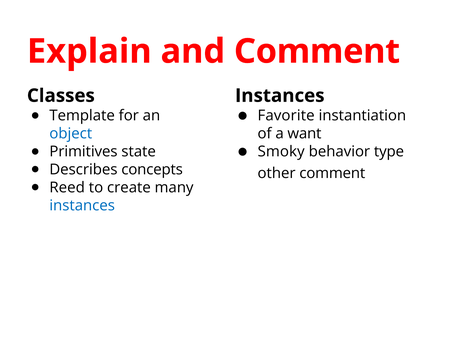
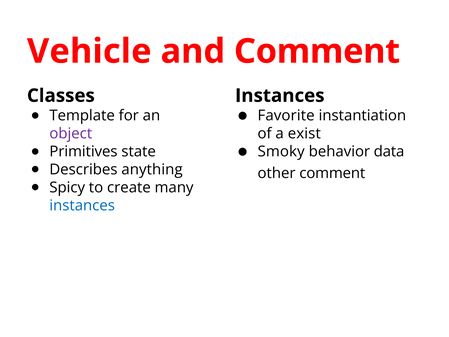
Explain: Explain -> Vehicle (89, 51)
object colour: blue -> purple (71, 134)
want: want -> exist (304, 134)
type: type -> data (389, 151)
concepts: concepts -> anything (152, 169)
Reed: Reed -> Spicy (67, 187)
